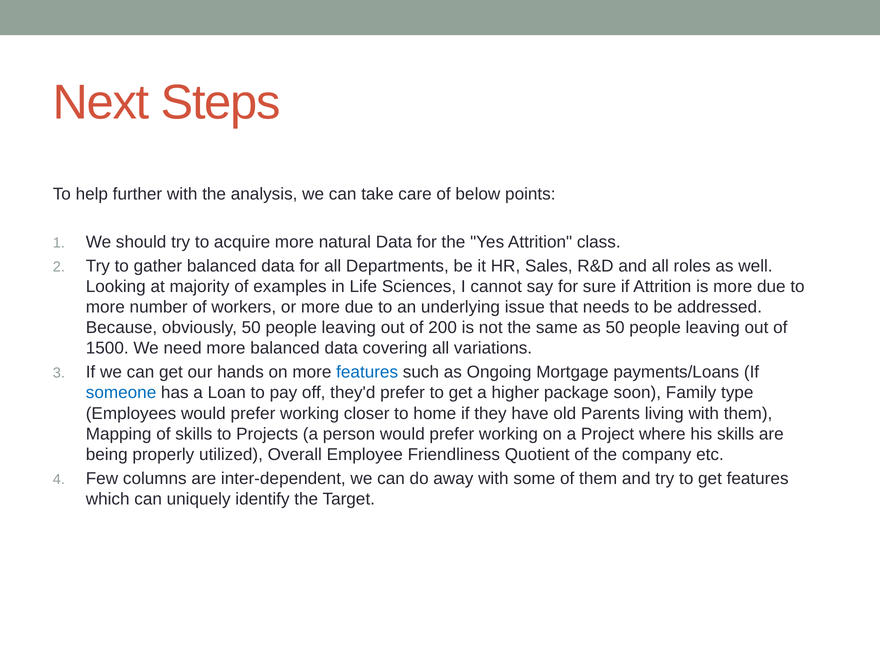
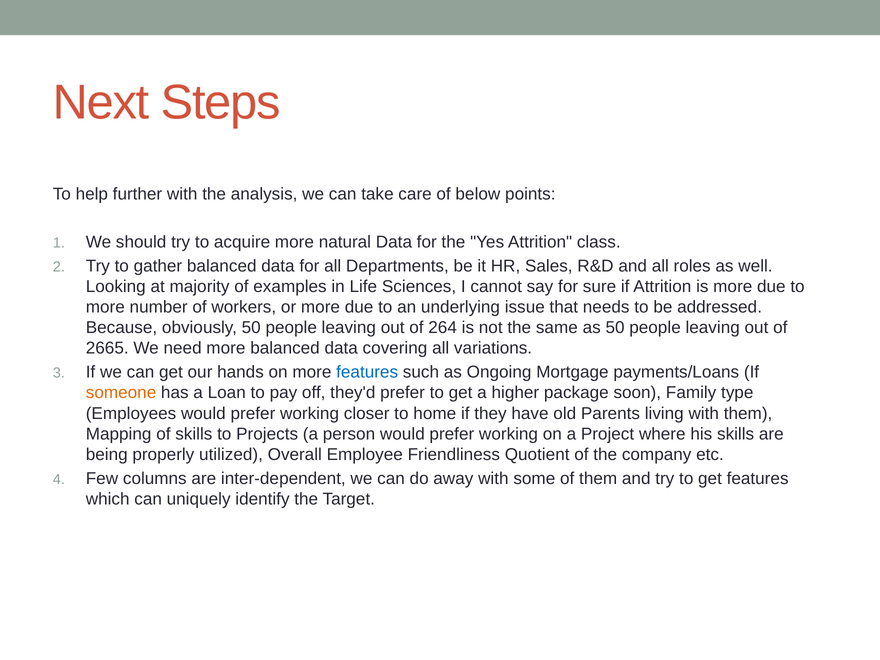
200: 200 -> 264 (443, 328)
1500: 1500 -> 2665 (107, 348)
someone colour: blue -> orange (121, 393)
